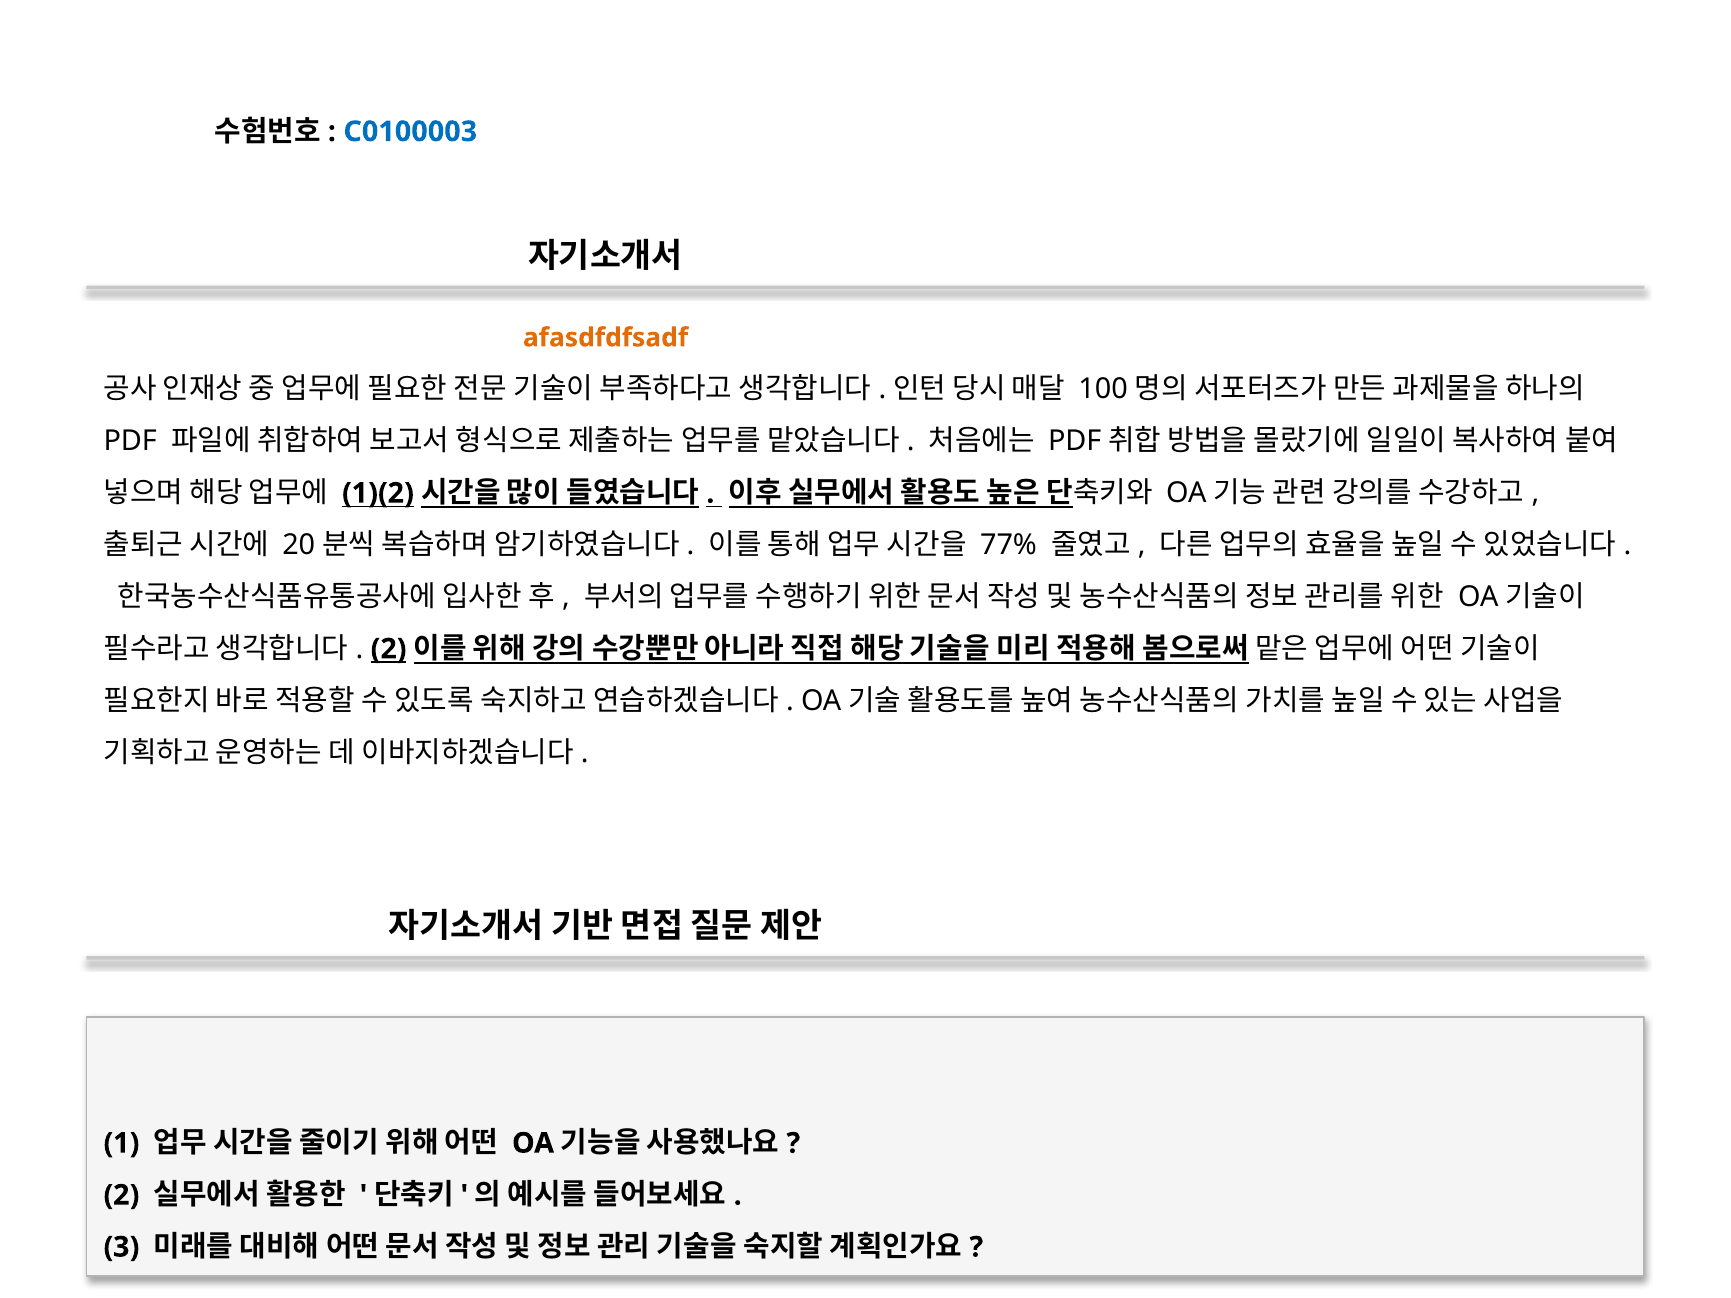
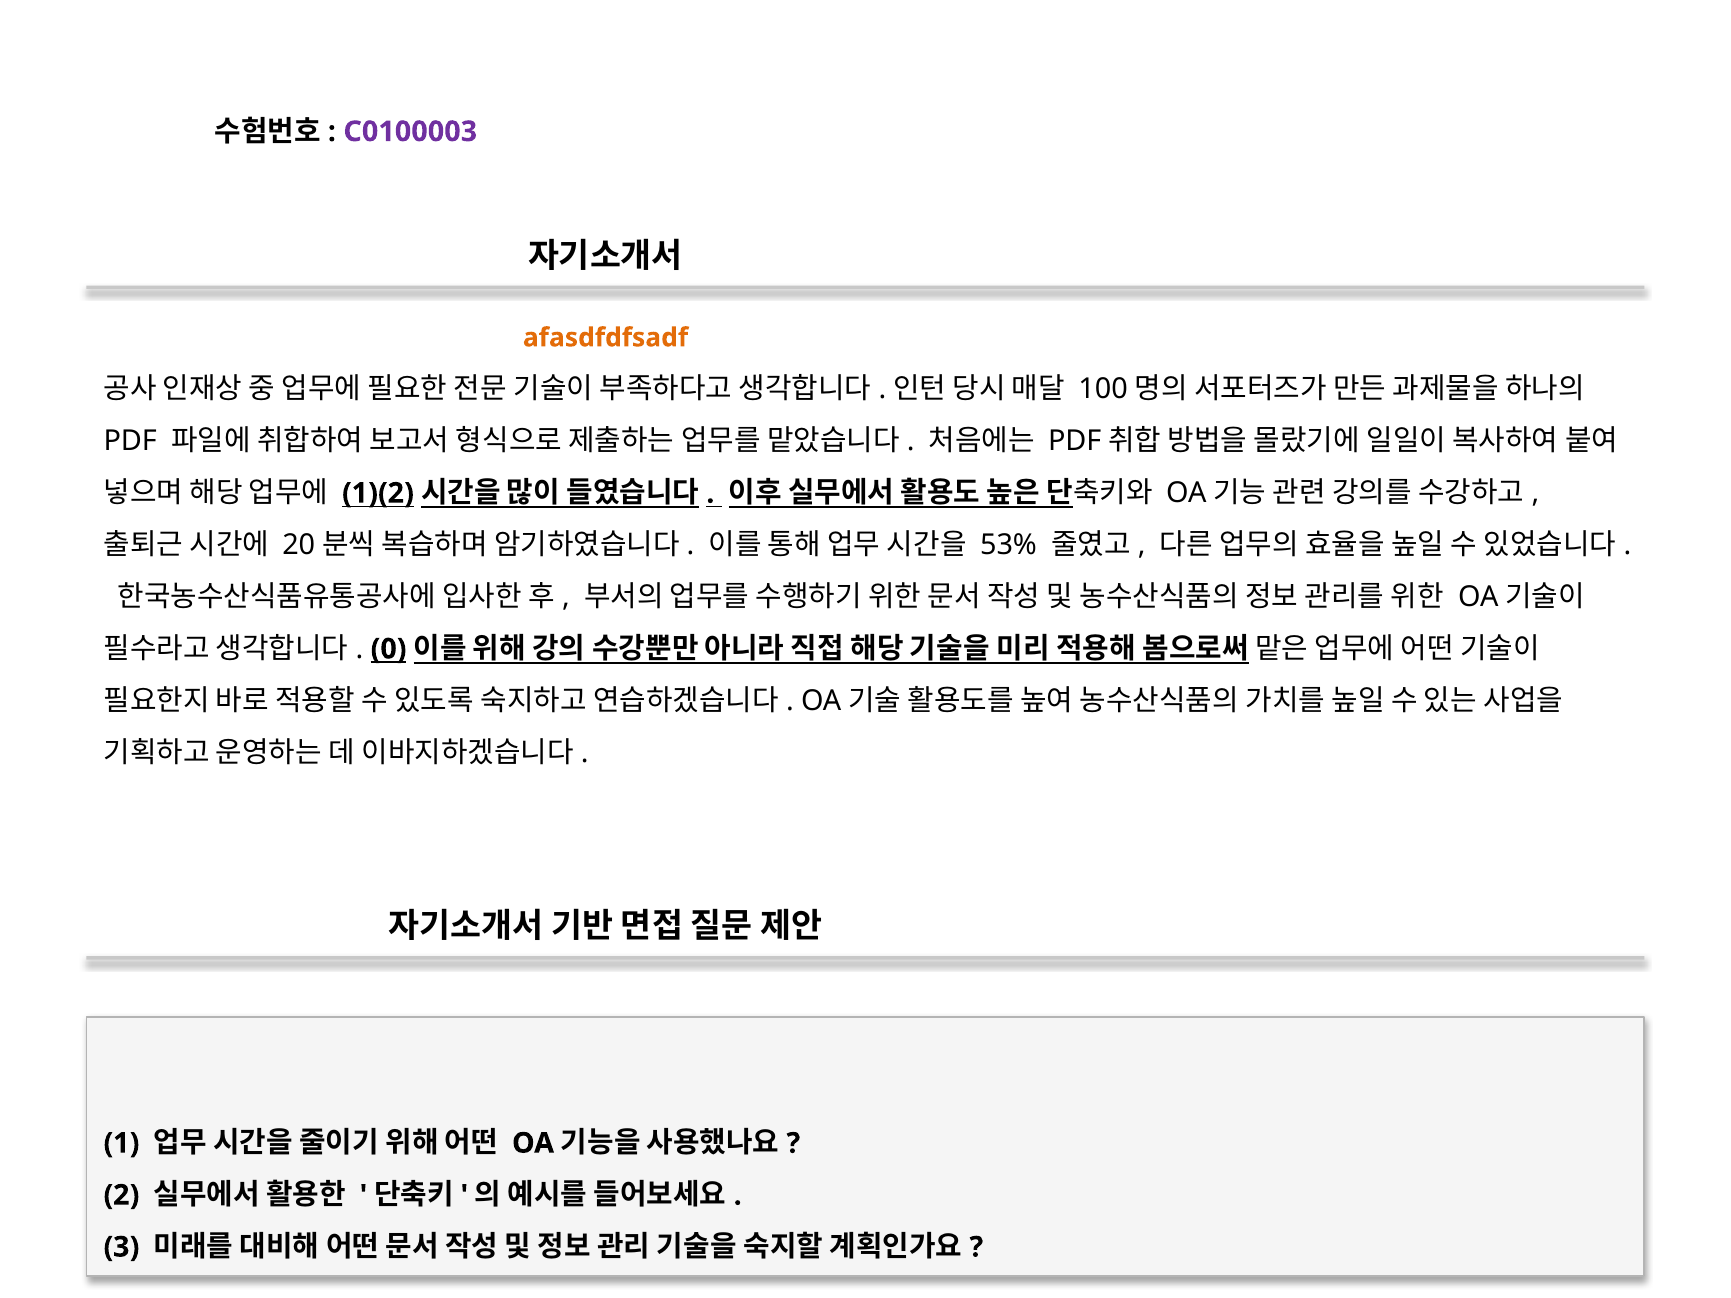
C0100003 colour: blue -> purple (410, 132)
77%: 77% -> 53% (1008, 545)
2: 2 -> 0 (389, 649)
